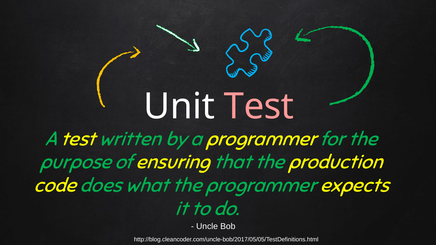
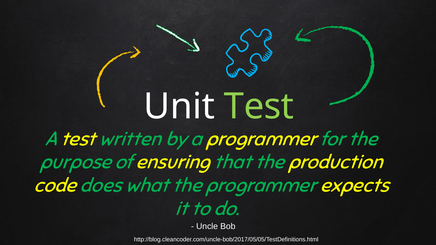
Test colour: pink -> light green (259, 106)
